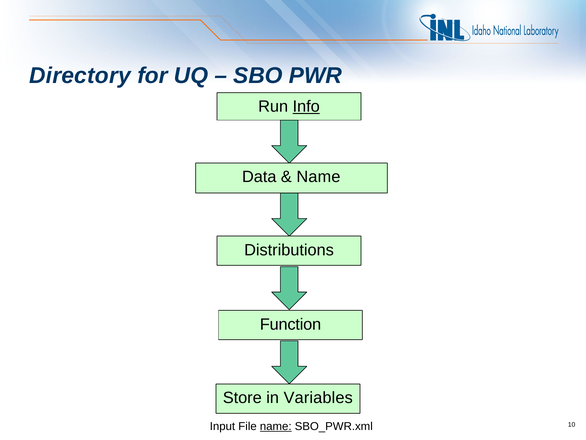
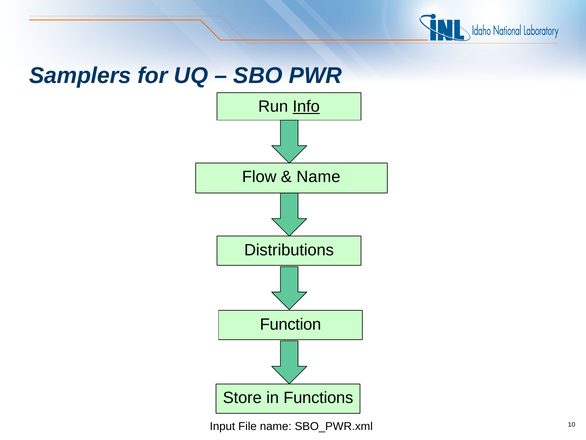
Directory: Directory -> Samplers (80, 75)
Data: Data -> Flow (259, 177)
Variables: Variables -> Functions (318, 397)
name underline: present -> none (276, 426)
